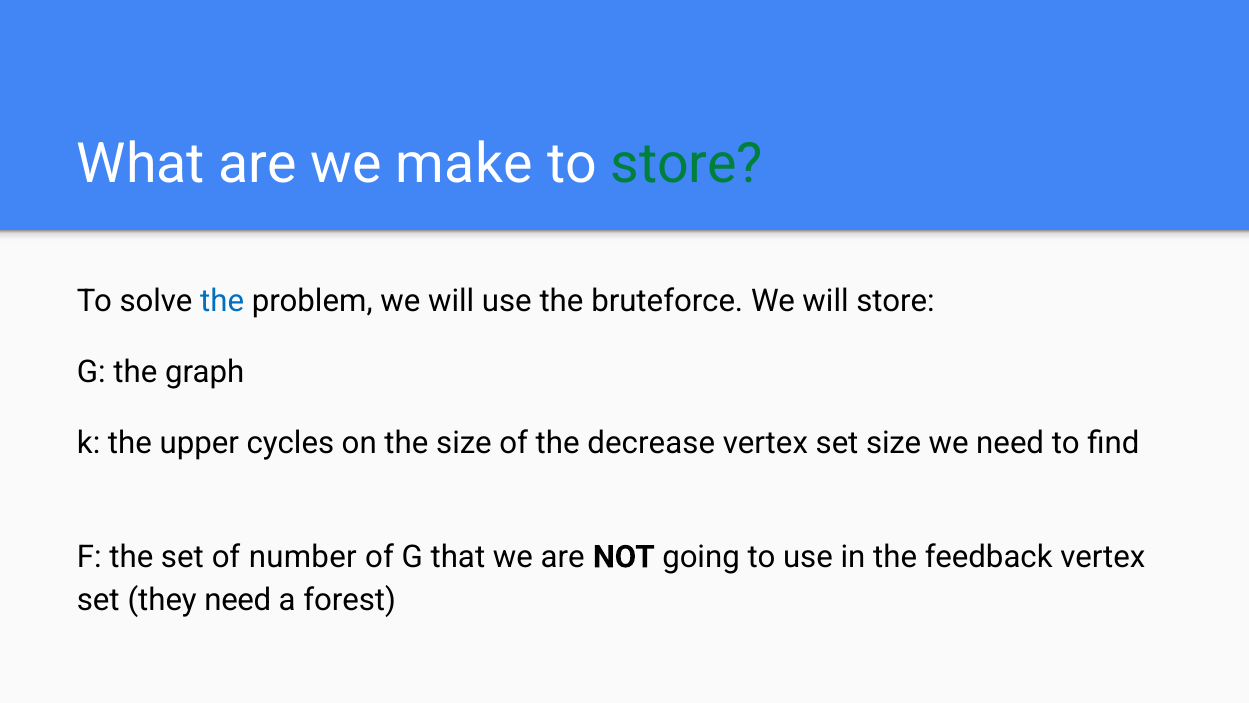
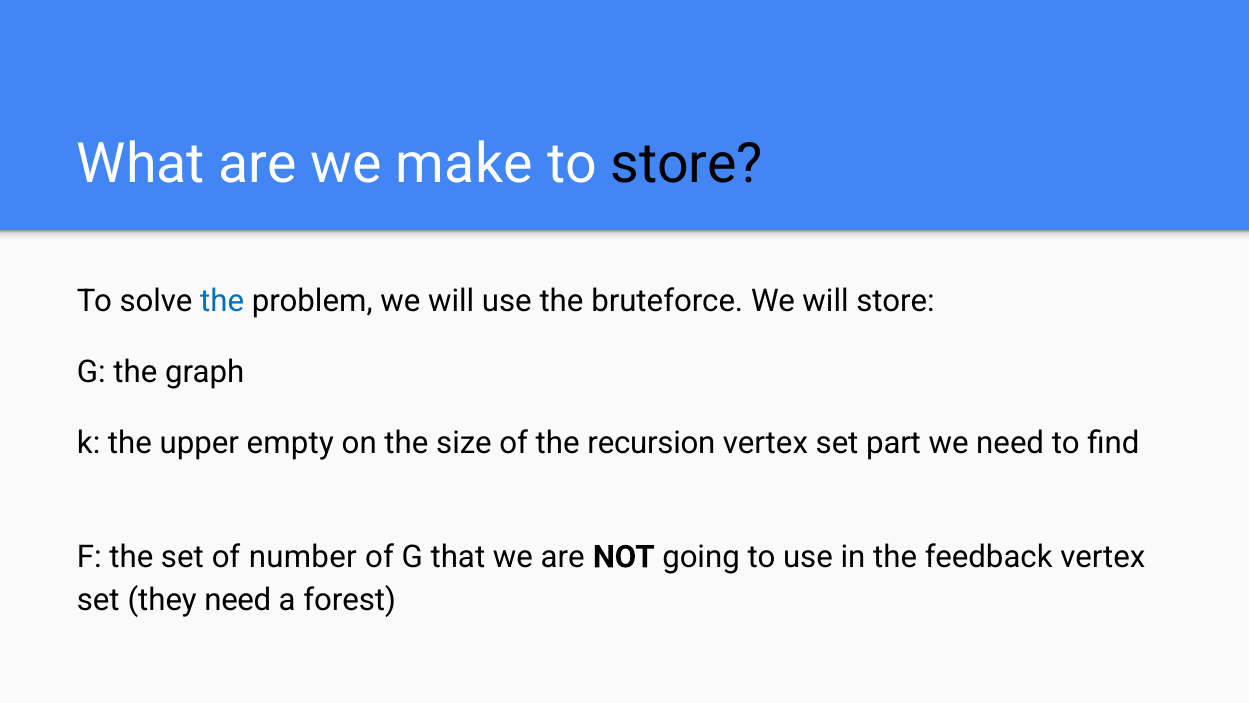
store colour: green -> black (687, 164)
cycles: cycles -> empty (290, 443)
decrease: decrease -> recursion (651, 443)
set size: size -> part (894, 443)
